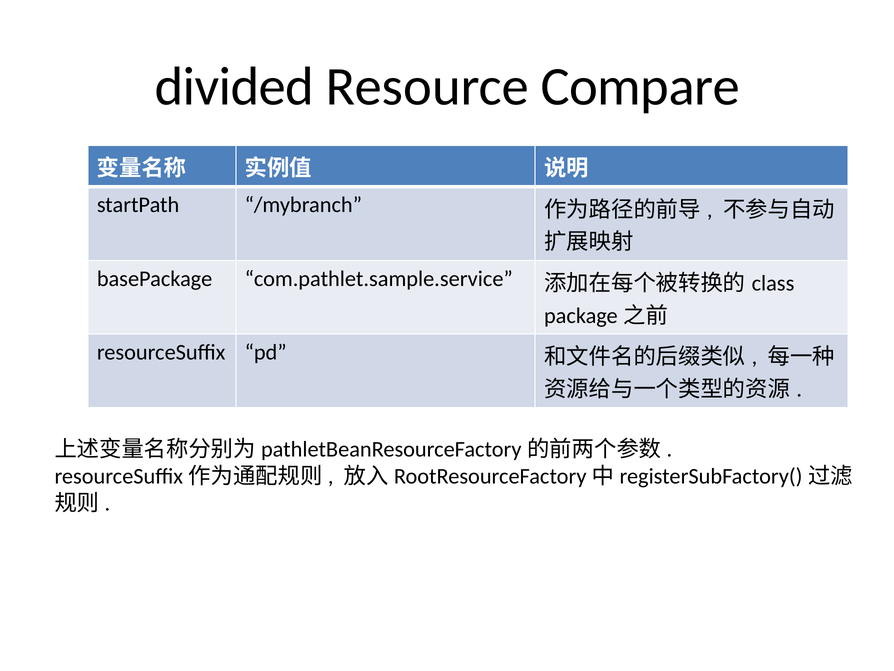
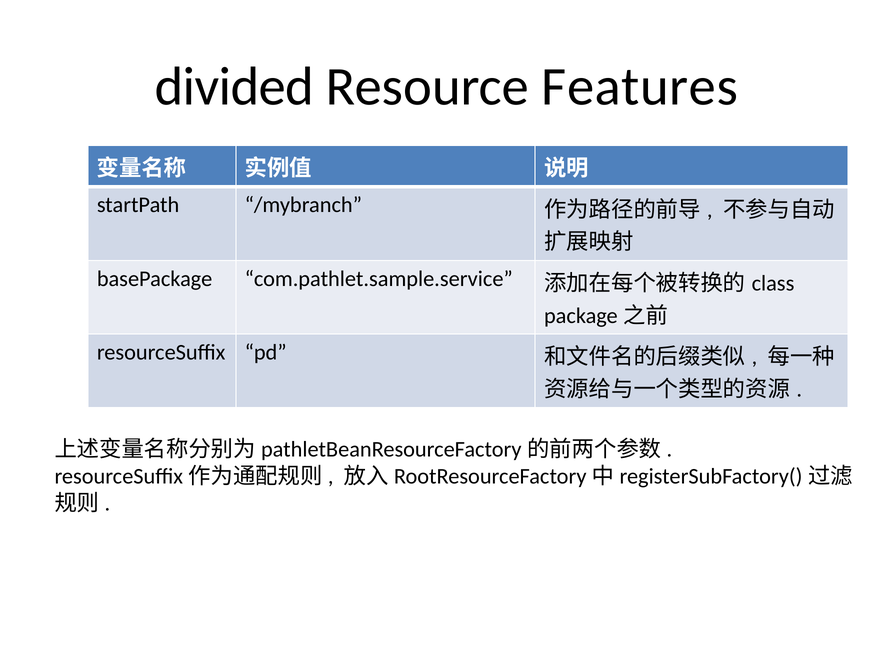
Compare: Compare -> Features (640, 87)
